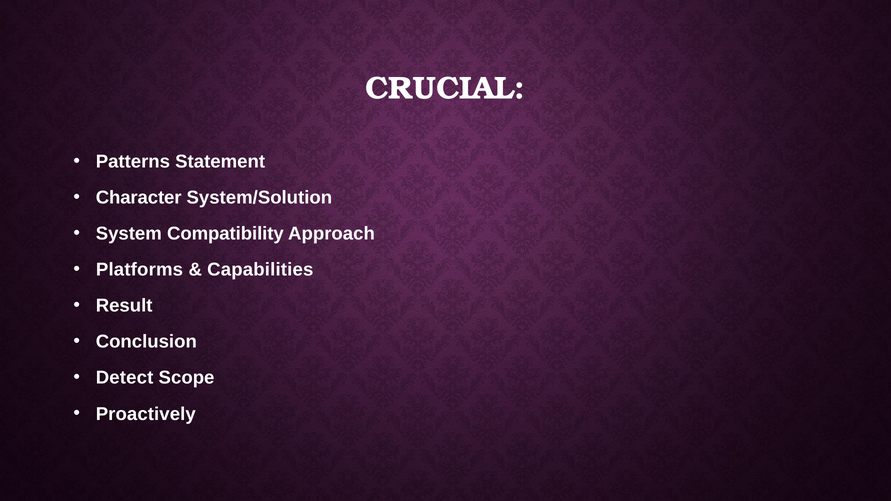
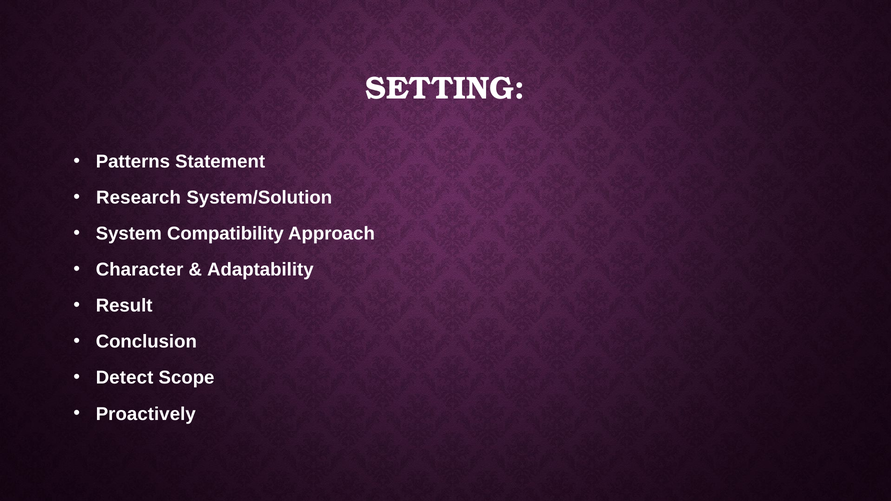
CRUCIAL: CRUCIAL -> SETTING (445, 88)
Character: Character -> Research (138, 198)
Platforms: Platforms -> Character (140, 270)
Capabilities: Capabilities -> Adaptability (260, 270)
